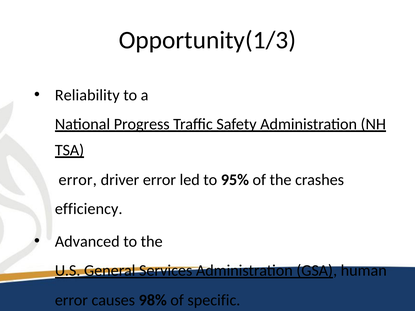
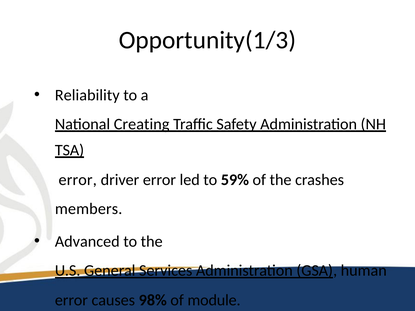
Progress: Progress -> Creating (142, 124)
95%: 95% -> 59% (235, 180)
efficiency: efficiency -> members (89, 209)
specific: specific -> module (214, 300)
